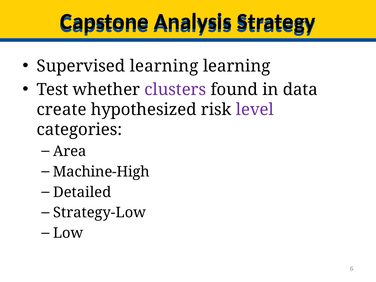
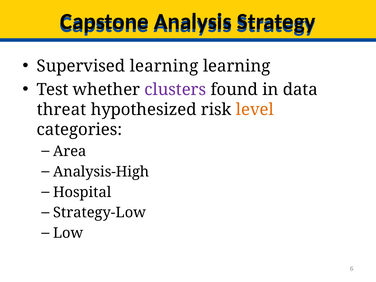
create: create -> threat (62, 110)
level colour: purple -> orange (255, 110)
Machine-High: Machine-High -> Analysis-High (101, 172)
Detailed: Detailed -> Hospital (82, 192)
